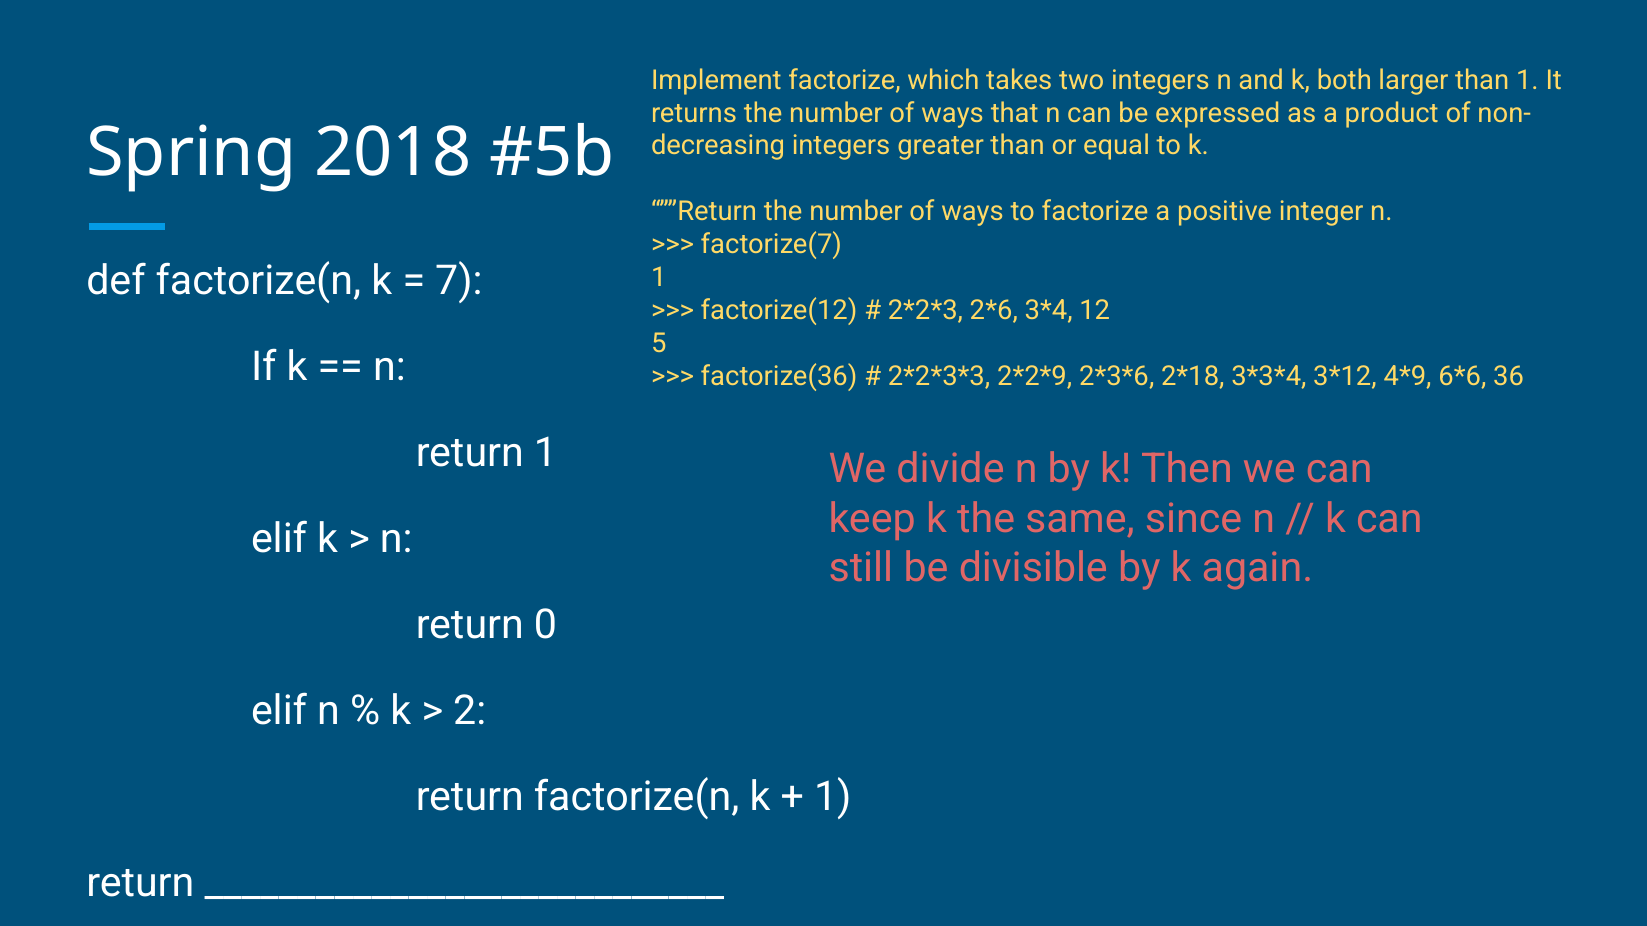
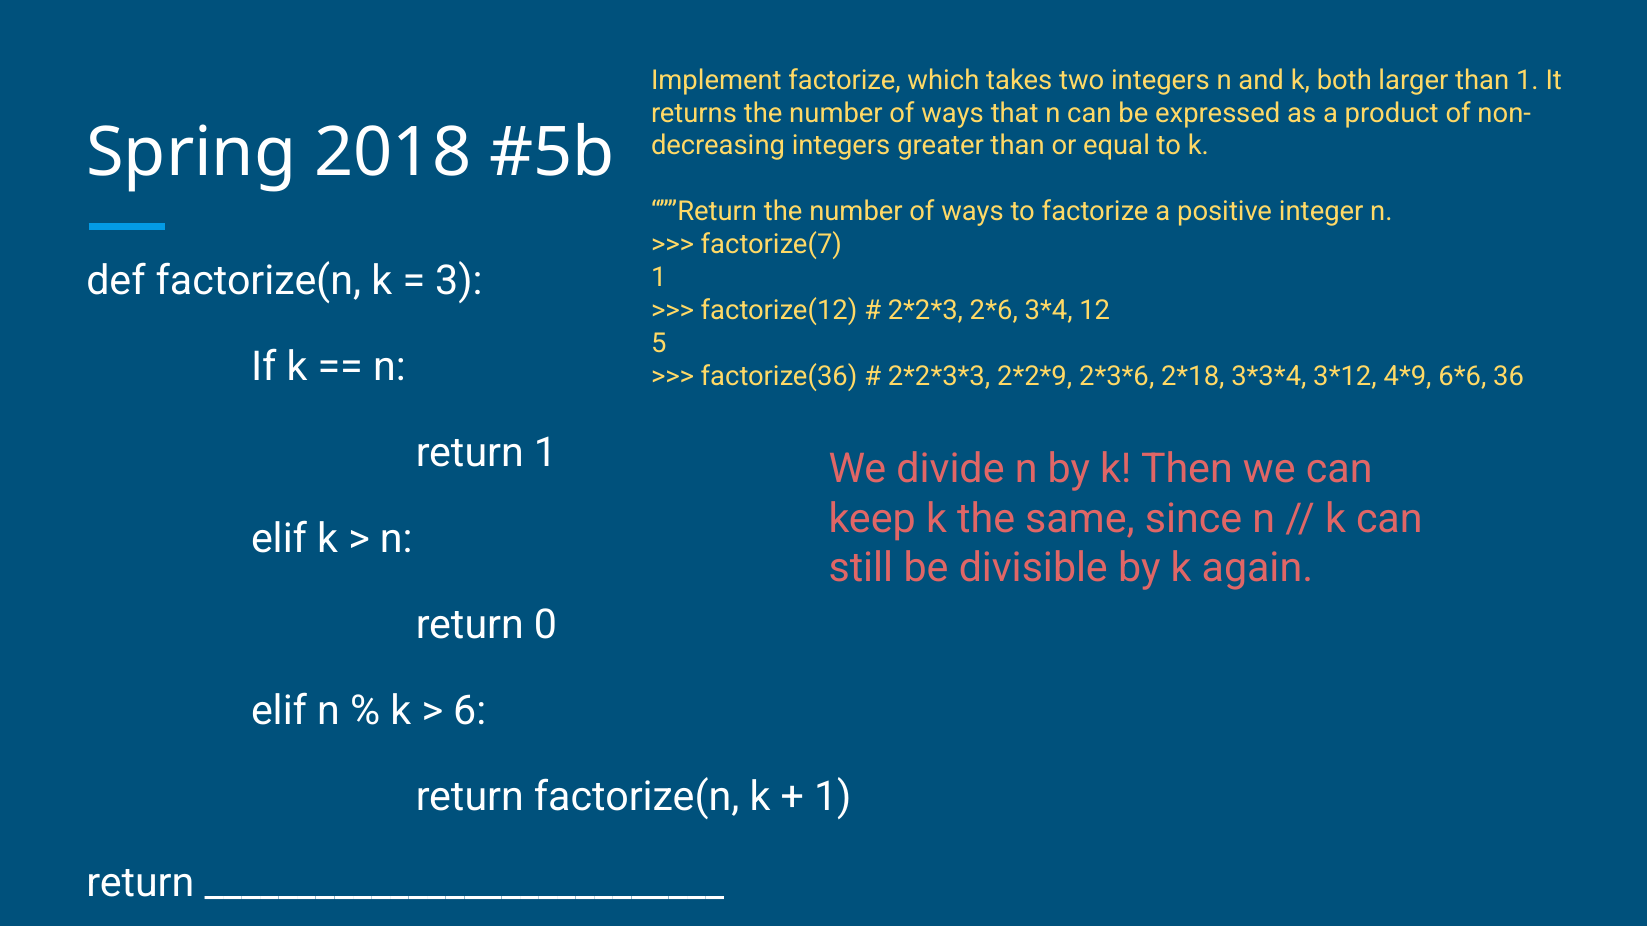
7: 7 -> 3 (459, 281)
2: 2 -> 6 (470, 711)
